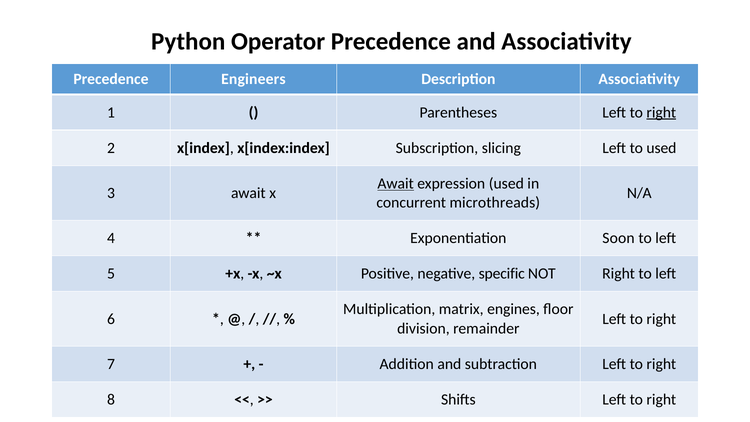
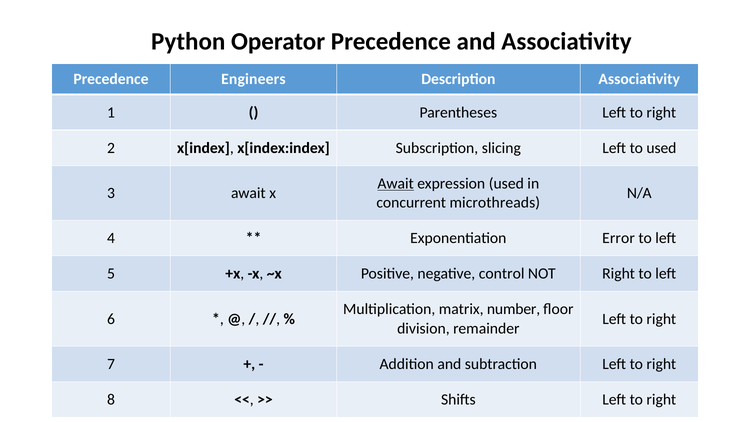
right underline: present -> none (661, 112)
Soon: Soon -> Error (619, 238)
specific: specific -> control (502, 274)
engines: engines -> number (514, 309)
